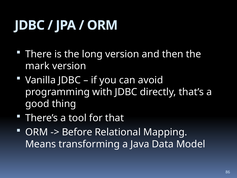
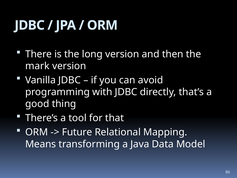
Before: Before -> Future (77, 132)
